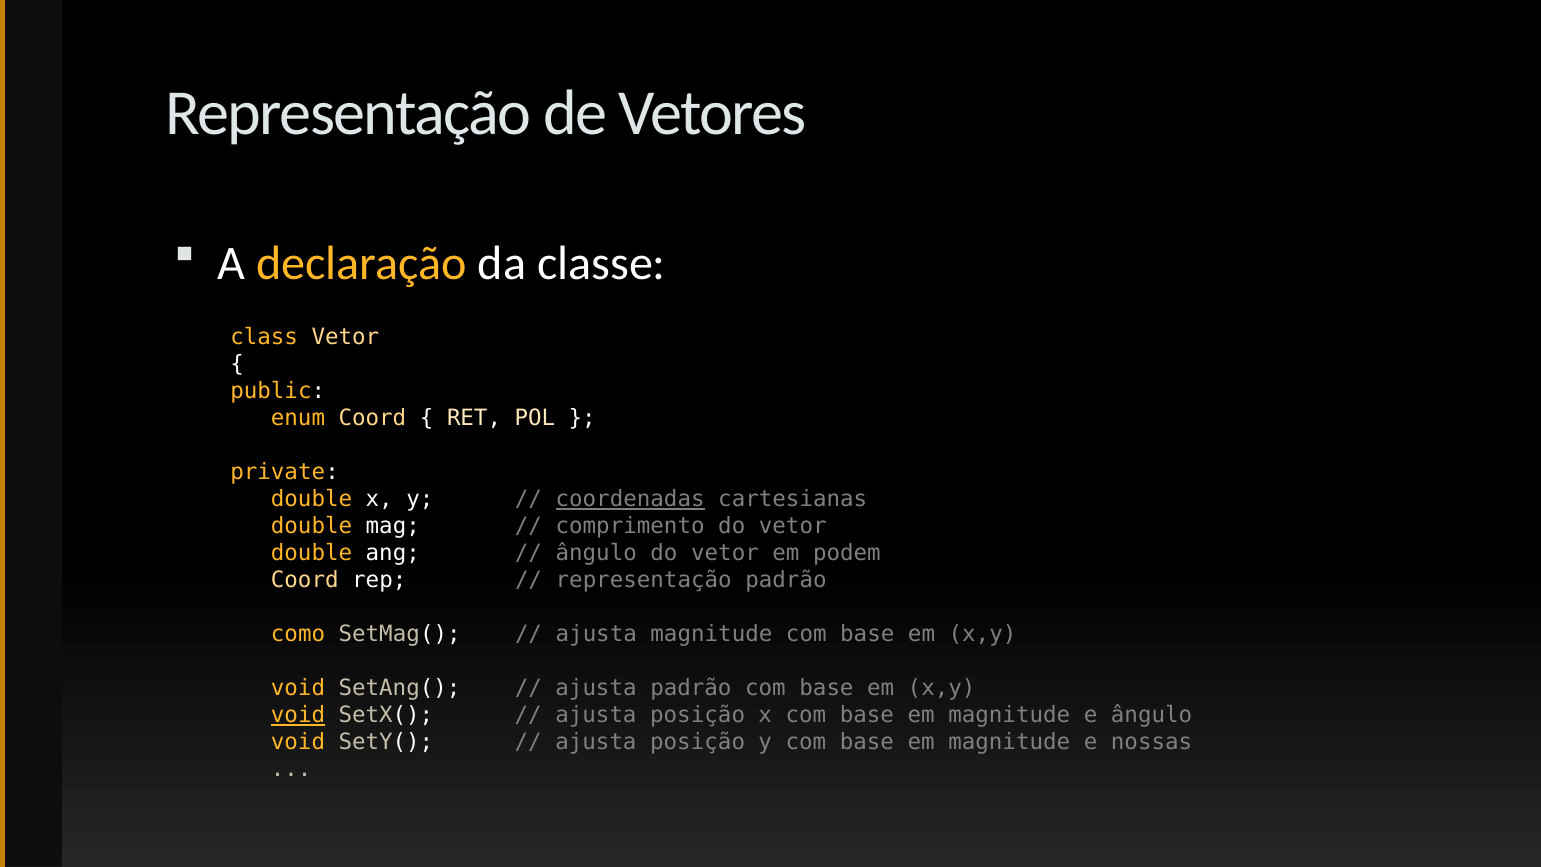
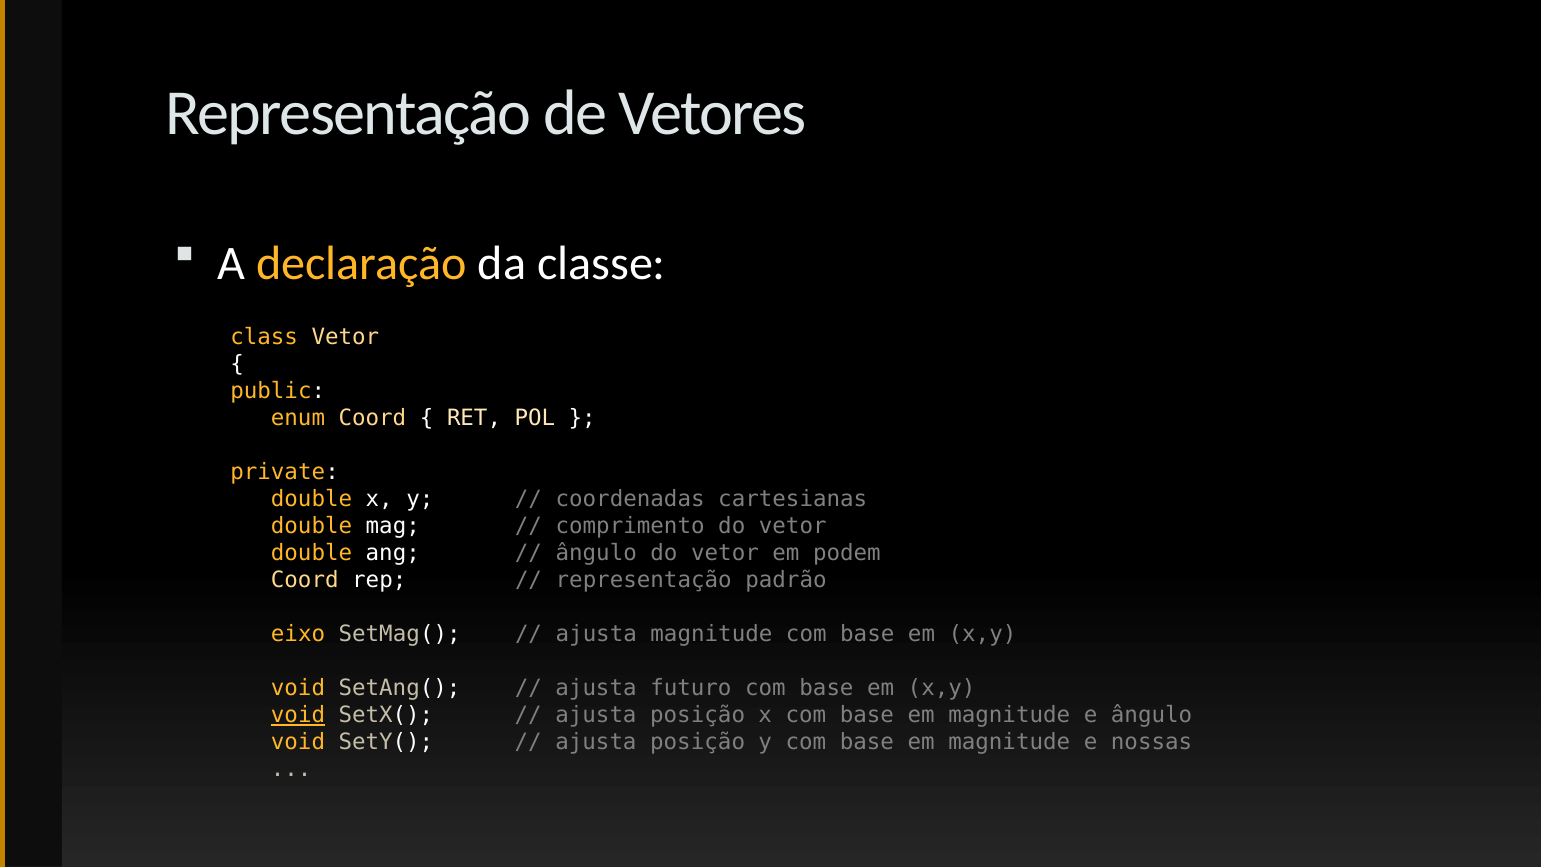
coordenadas underline: present -> none (630, 499)
como: como -> eixo (298, 634)
ajusta padrão: padrão -> futuro (691, 688)
